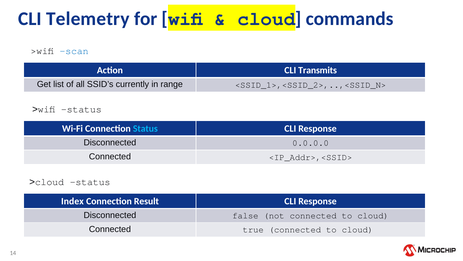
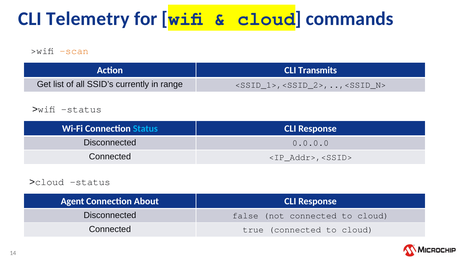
scan colour: blue -> orange (74, 51)
Index: Index -> Agent (73, 201)
Result: Result -> About (146, 201)
